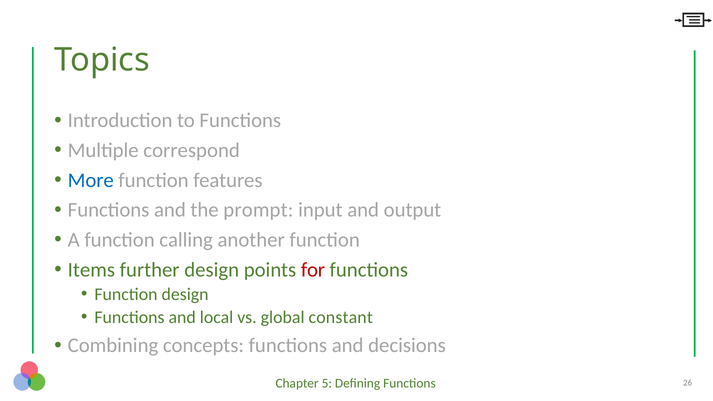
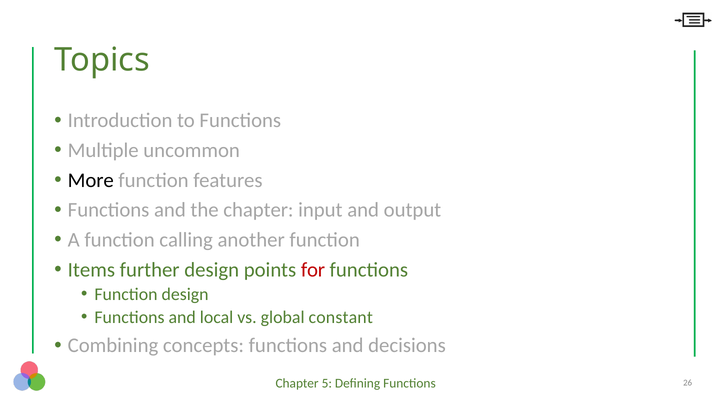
correspond: correspond -> uncommon (192, 150)
More colour: blue -> black (91, 180)
the prompt: prompt -> chapter (258, 210)
